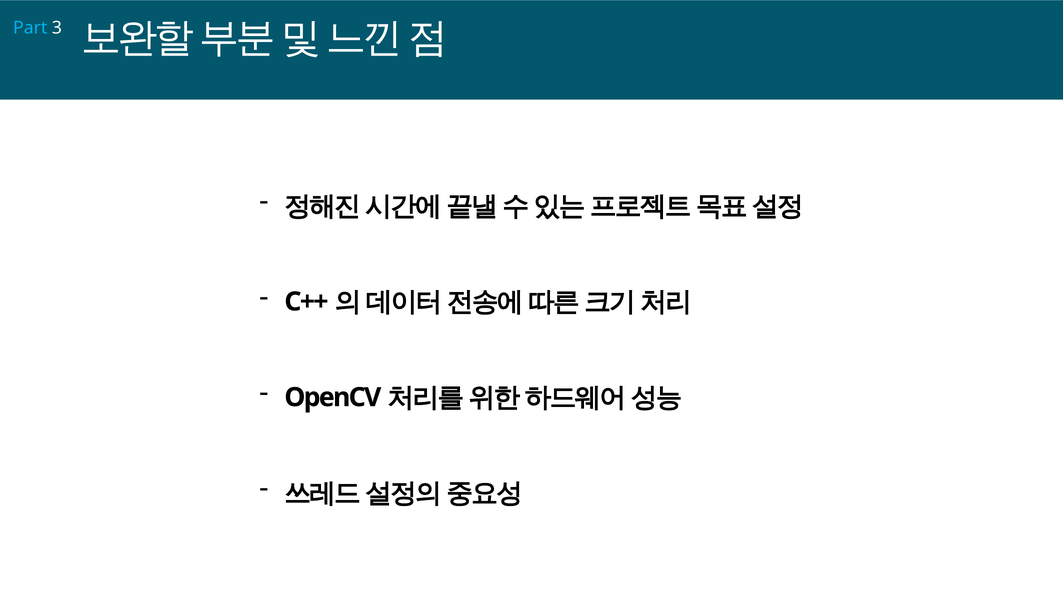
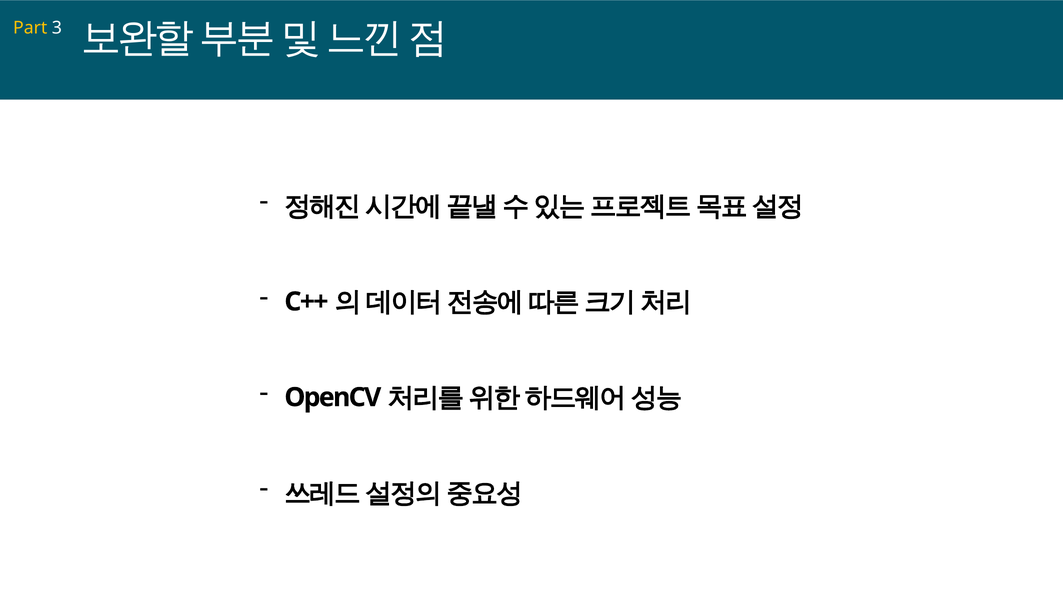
Part colour: light blue -> yellow (30, 28)
